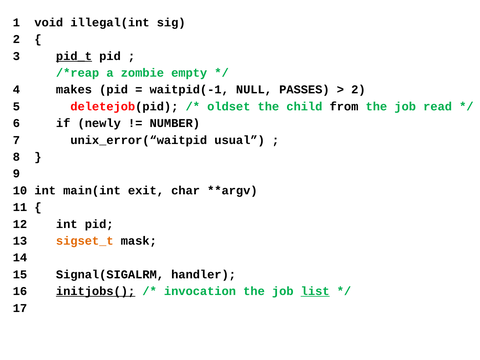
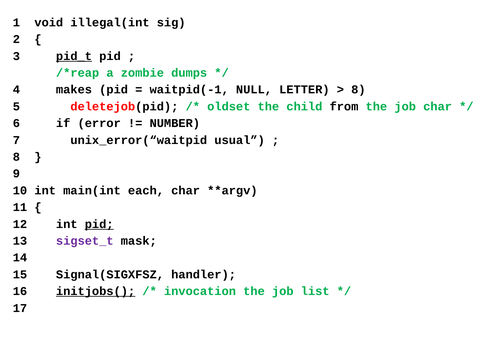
empty: empty -> dumps (189, 73)
PASSES: PASSES -> LETTER (304, 90)
2: 2 -> 8 (358, 90)
job read: read -> char (438, 106)
newly: newly -> error (99, 123)
exit: exit -> each (146, 190)
pid underline: none -> present (99, 224)
sigset_t colour: orange -> purple (85, 241)
Signal(SIGALRM: Signal(SIGALRM -> Signal(SIGXFSZ (110, 274)
list underline: present -> none (315, 291)
